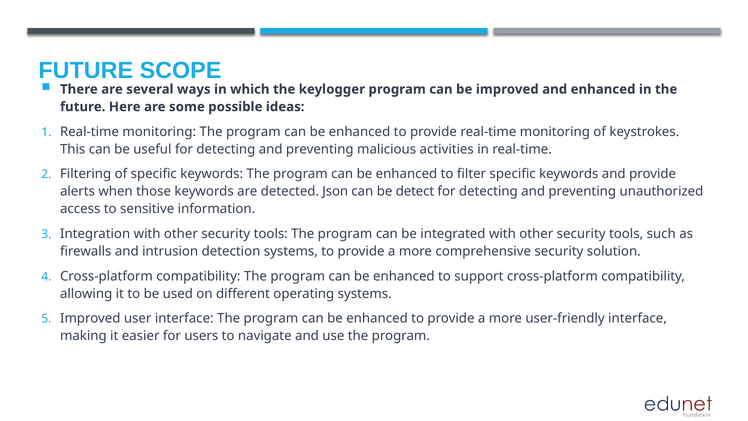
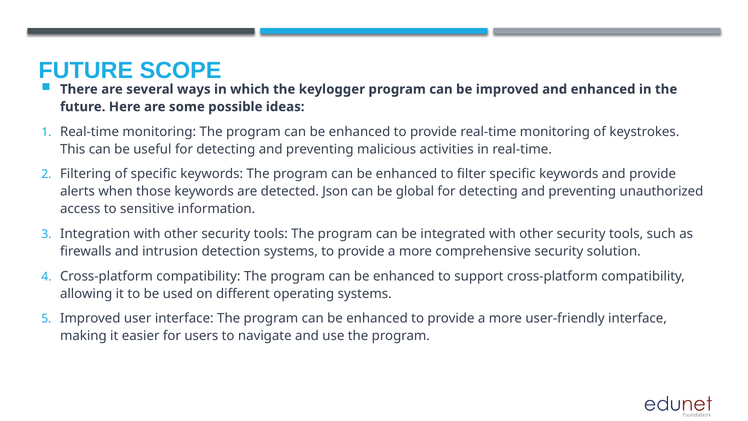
detect: detect -> global (415, 191)
